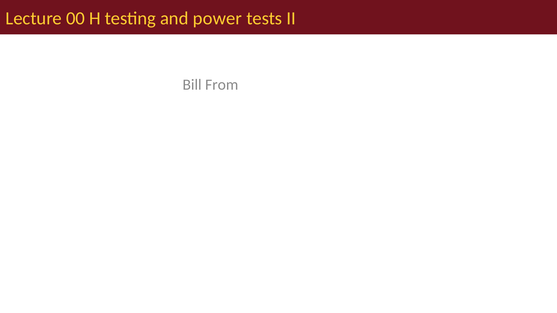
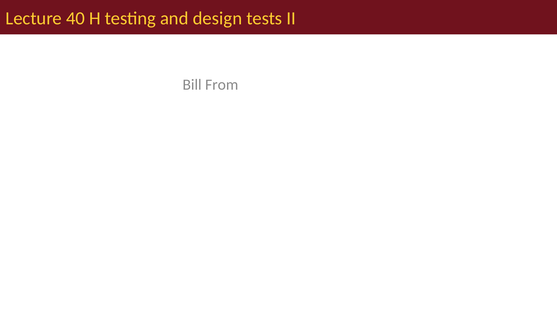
00: 00 -> 40 (75, 19)
power: power -> design (217, 19)
